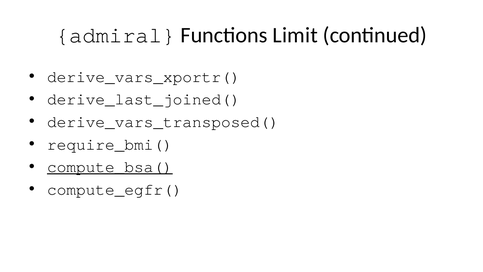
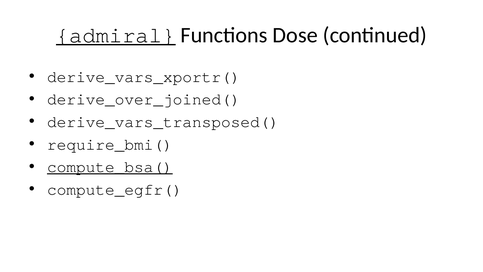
admiral underline: none -> present (116, 35)
Limit: Limit -> Dose (295, 35)
derive_last_joined(: derive_last_joined( -> derive_over_joined( (144, 99)
